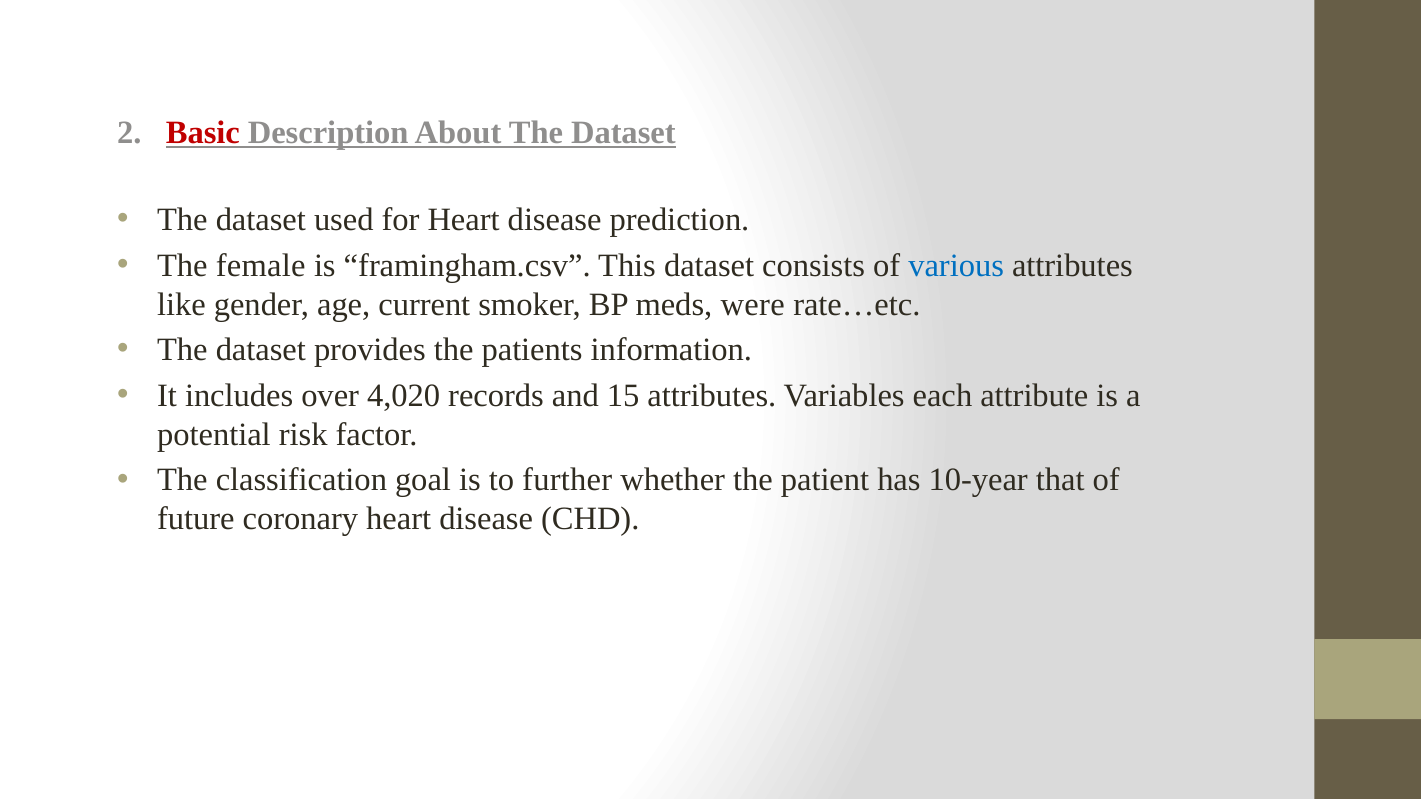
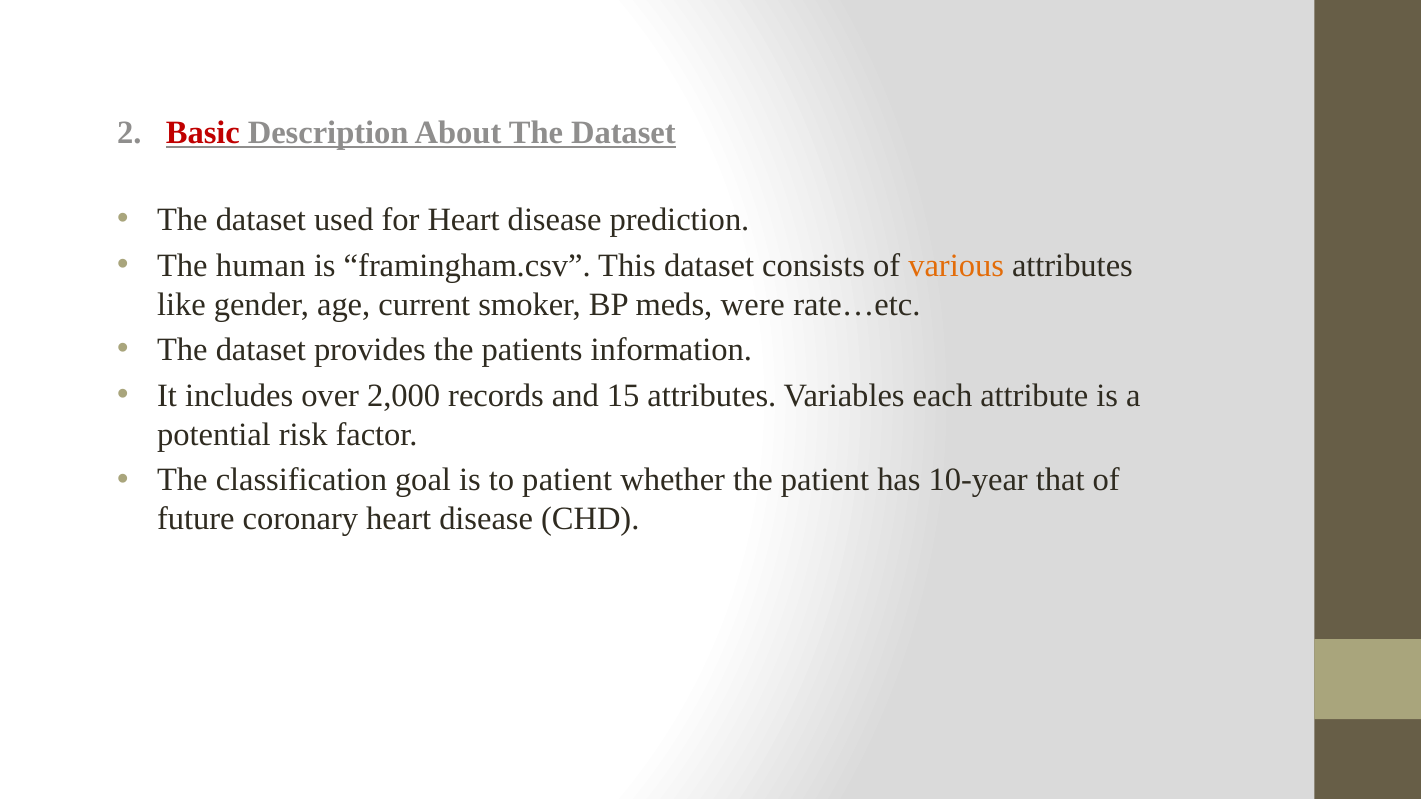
female: female -> human (261, 265)
various colour: blue -> orange (956, 265)
4,020: 4,020 -> 2,000 (404, 396)
to further: further -> patient (567, 480)
